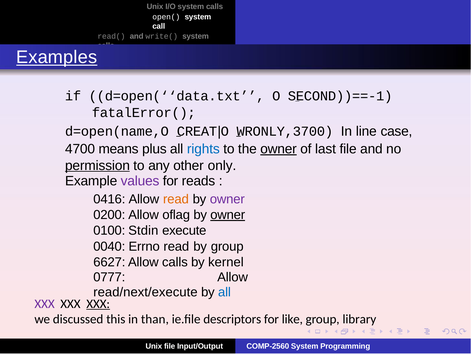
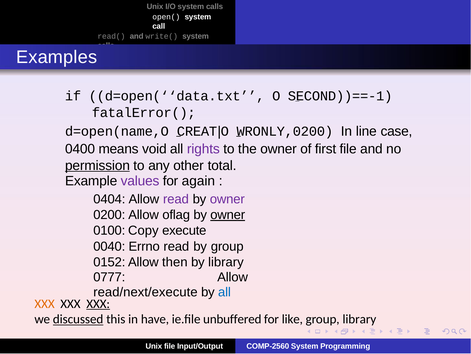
Examples underline: present -> none (57, 57)
WRONLY,3700: WRONLY,3700 -> WRONLY,0200 (285, 131)
4700: 4700 -> 0400 (80, 149)
plus: plus -> void (154, 149)
rights colour: blue -> purple (203, 149)
owner underline: present -> none (279, 149)
last: last -> first (326, 149)
only: only -> total (222, 165)
reads: reads -> again (198, 181)
0416: 0416 -> 0404 (109, 199)
read colour: orange -> purple (176, 199)
Stdin: Stdin -> Copy (143, 230)
6627: 6627 -> 0152 (109, 262)
Allow calls: calls -> then (175, 262)
by kernel: kernel -> library (226, 262)
XXX colour: purple -> orange (45, 303)
discussed underline: none -> present (78, 319)
than: than -> have (155, 319)
descriptors: descriptors -> unbuffered (232, 319)
